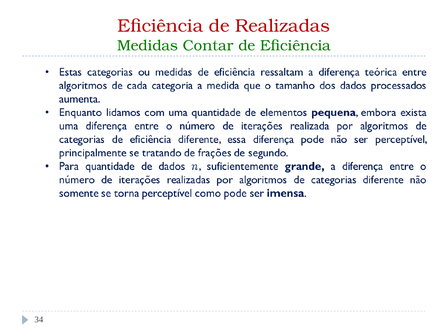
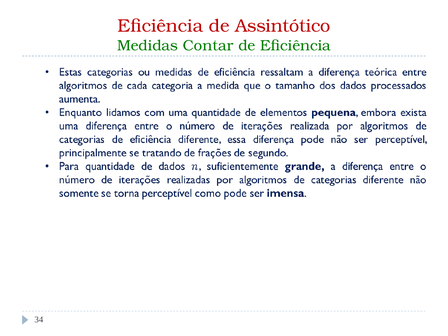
Realizadas: Realizadas -> Assintótico (283, 26)
